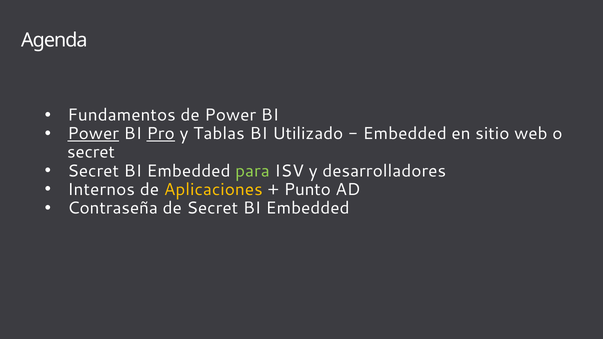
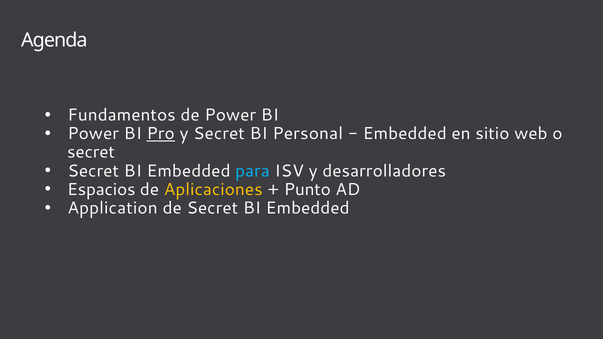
Power underline: present -> none (93, 134)
y Tablas: Tablas -> Secret (219, 134)
Utilizado: Utilizado -> Personal (308, 134)
para colour: light green -> light blue (253, 171)
Internos: Internos -> Espacios (101, 190)
Contraseña: Contraseña -> Application (113, 208)
